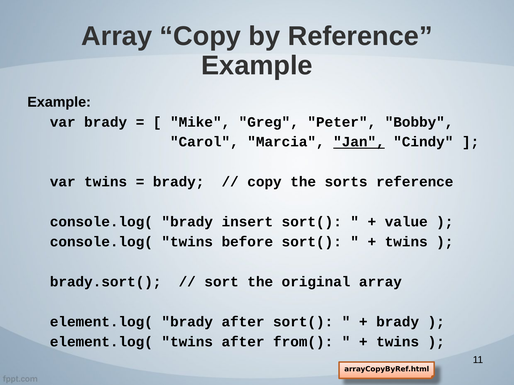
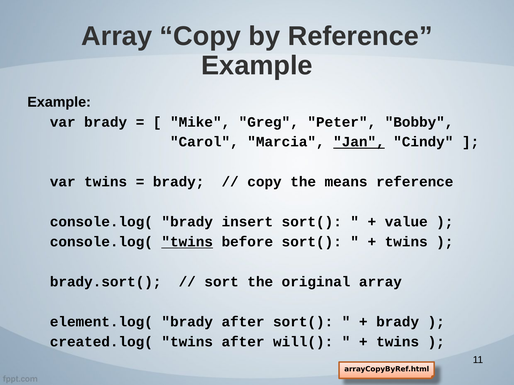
sorts: sorts -> means (346, 182)
twins underline: none -> present (187, 242)
element.log(: element.log( -> created.log( (101, 342)
from(: from( -> will( (303, 342)
